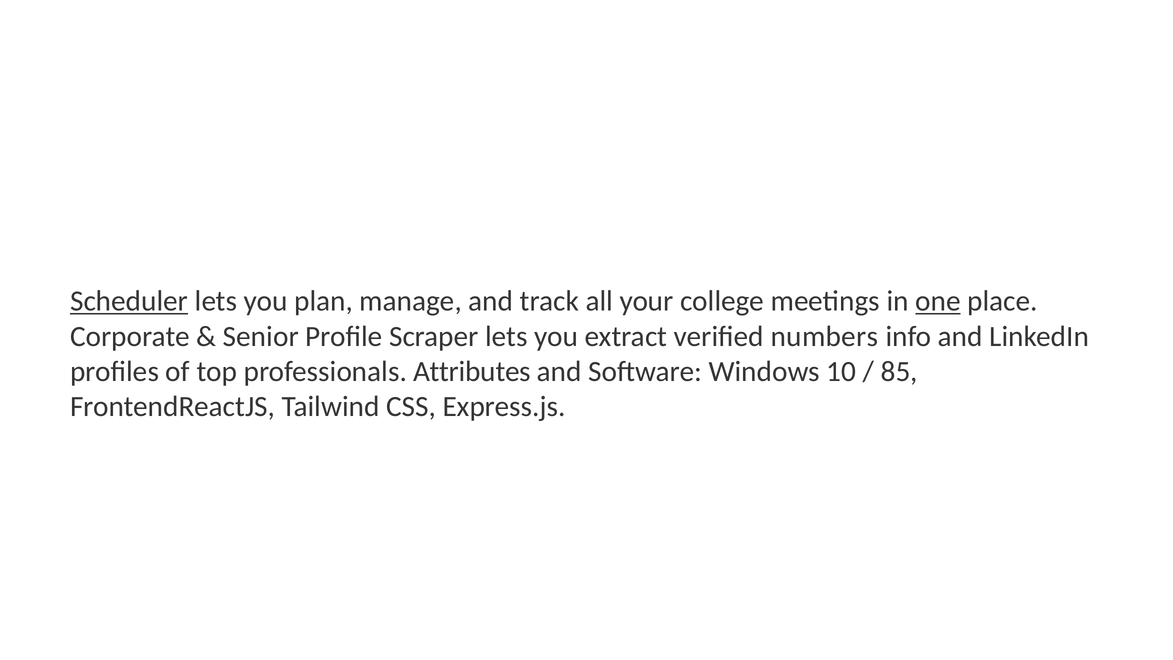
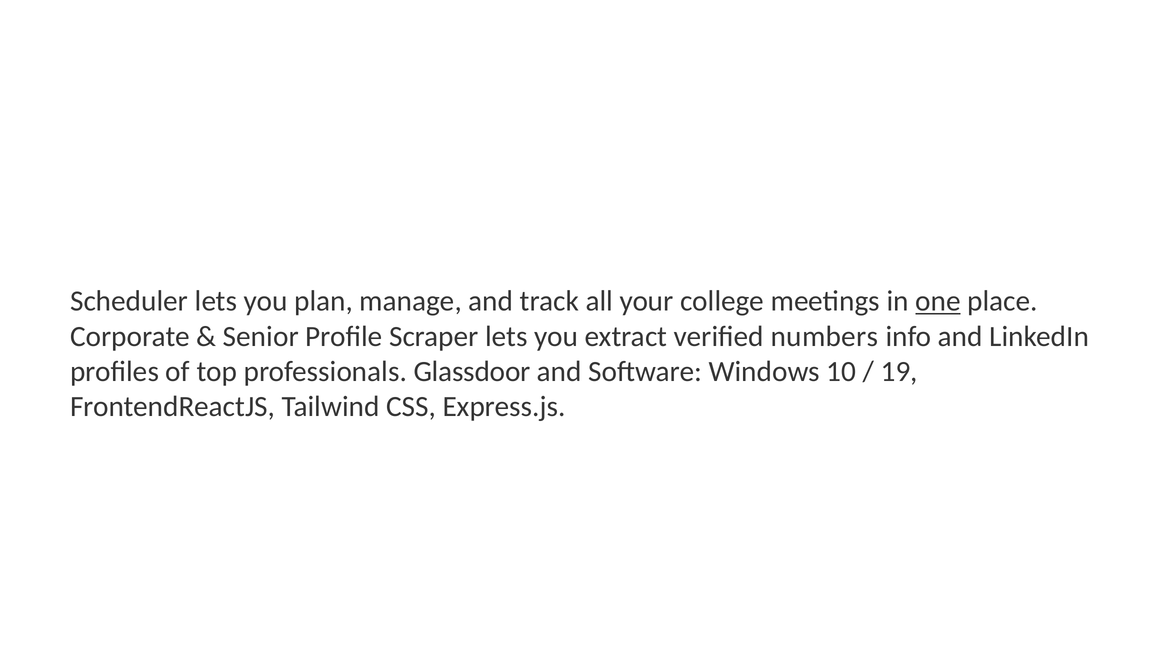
Scheduler underline: present -> none (129, 301)
Attributes: Attributes -> Glassdoor (472, 372)
85: 85 -> 19 (899, 372)
